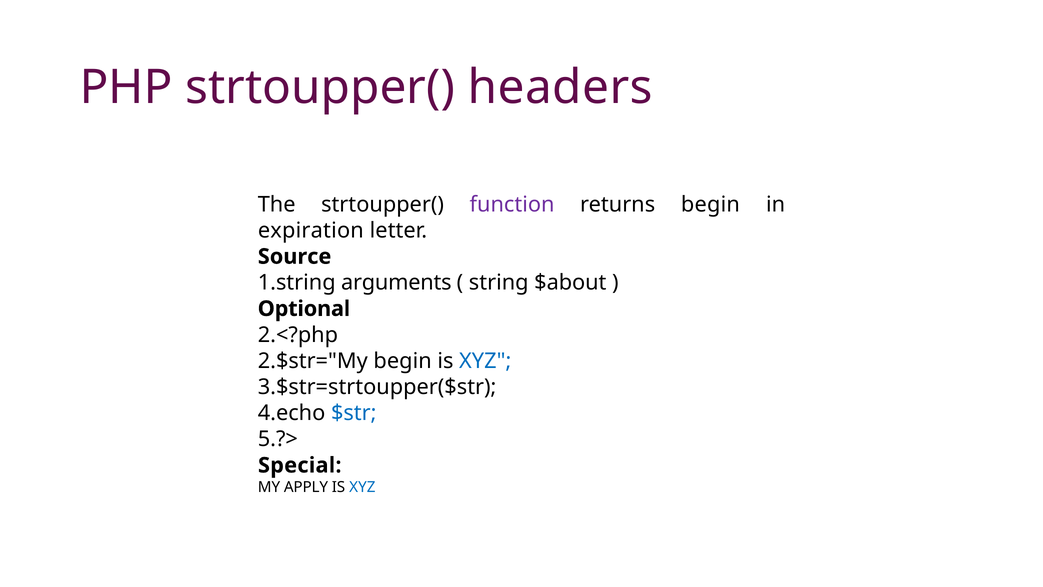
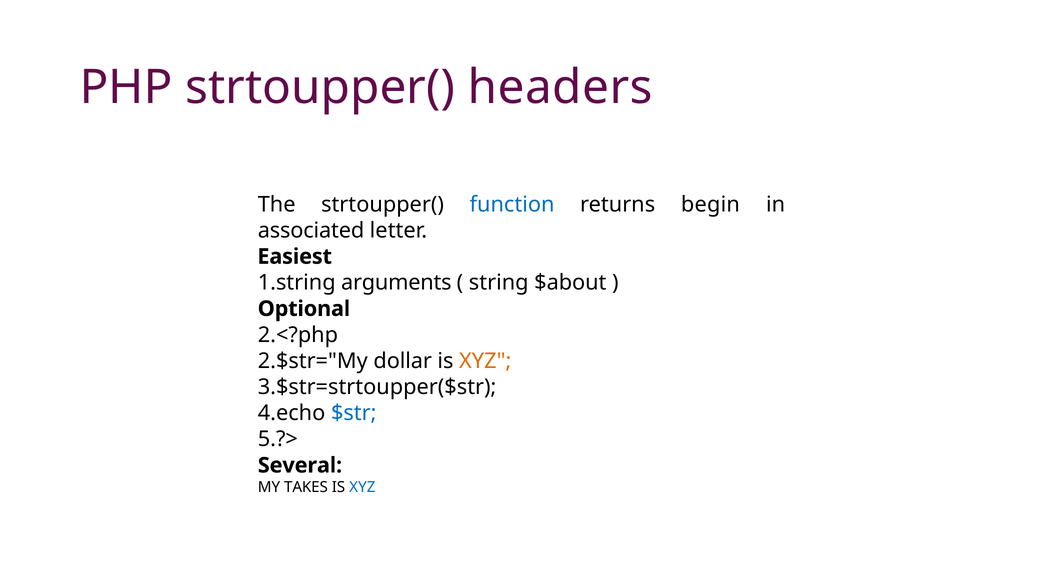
function colour: purple -> blue (512, 204)
expiration: expiration -> associated (311, 230)
Source: Source -> Easiest (295, 256)
begin: begin -> dollar (403, 361)
XYZ colour: blue -> orange (485, 361)
Special: Special -> Several (300, 465)
APPLY: APPLY -> TAKES (306, 487)
